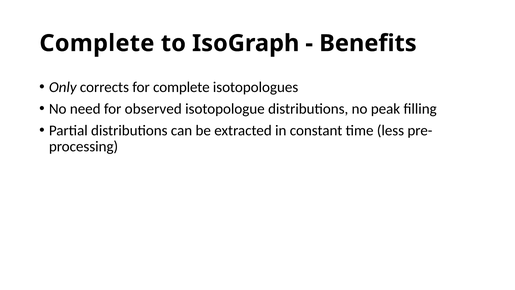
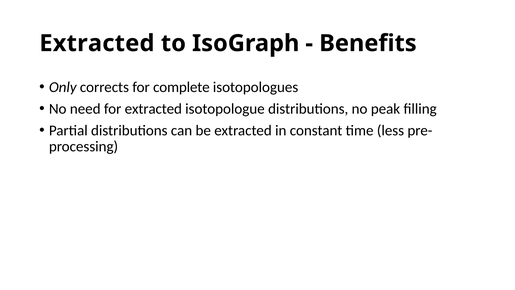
Complete: Complete -> Extracted (97, 43)
for observed: observed -> extracted (153, 109)
